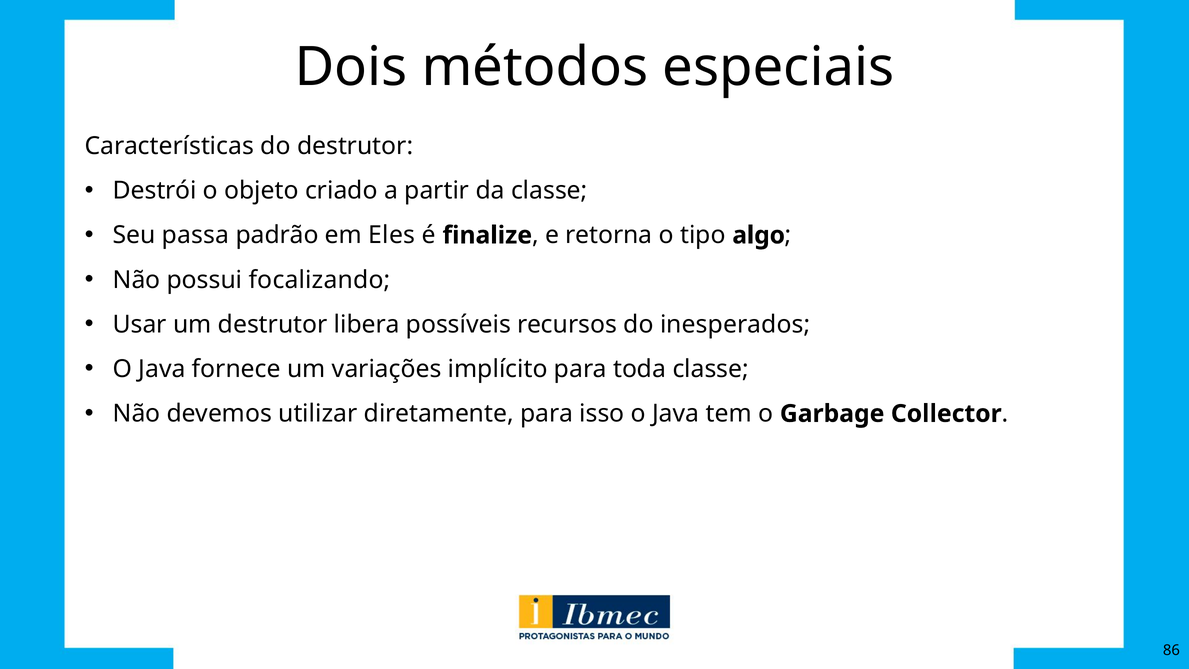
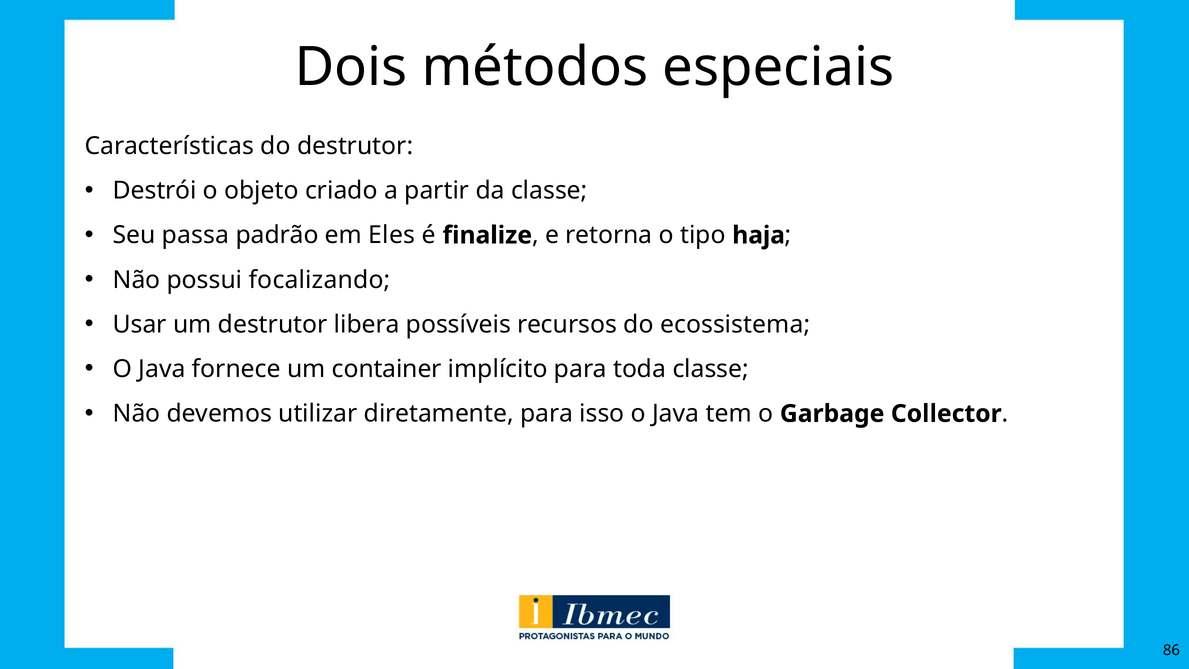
algo: algo -> haja (759, 235)
inesperados: inesperados -> ecossistema (735, 324)
variações: variações -> container (387, 369)
